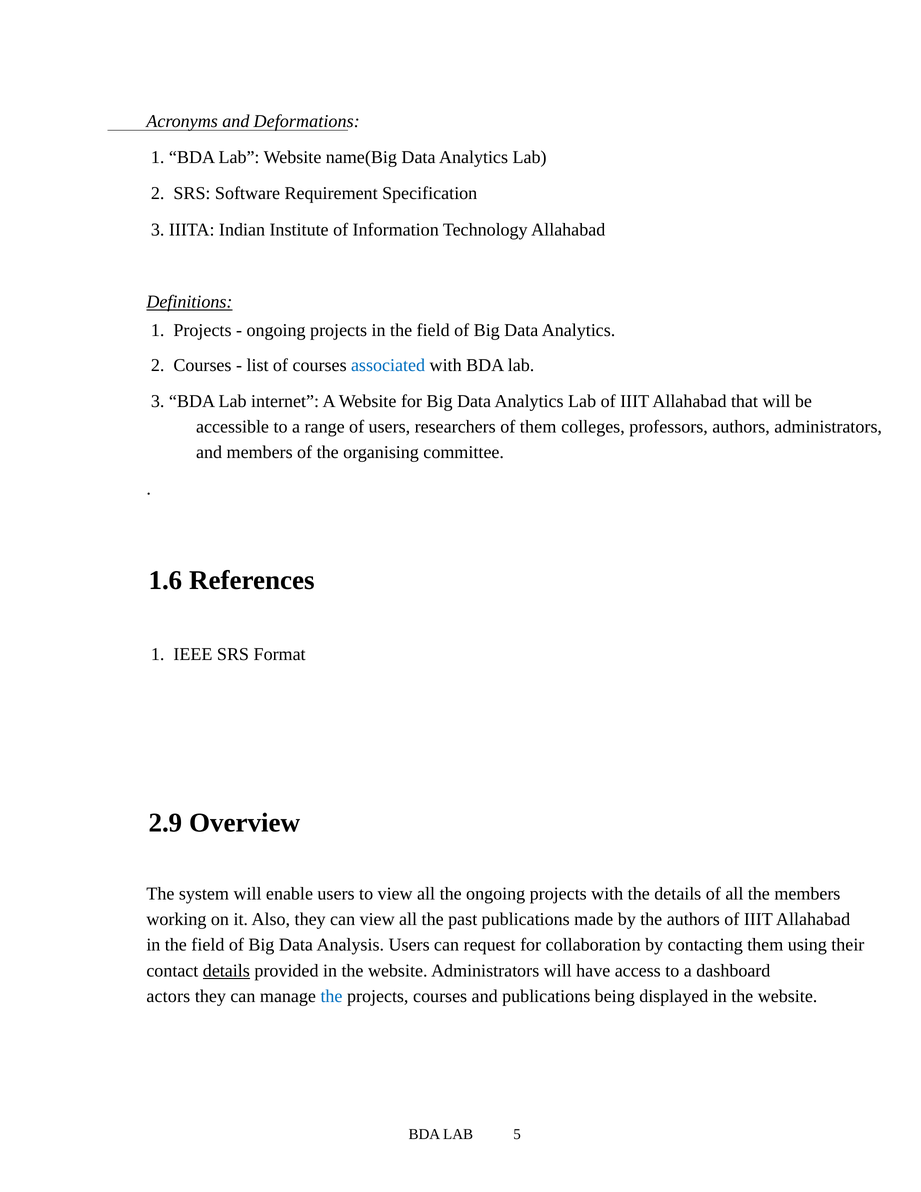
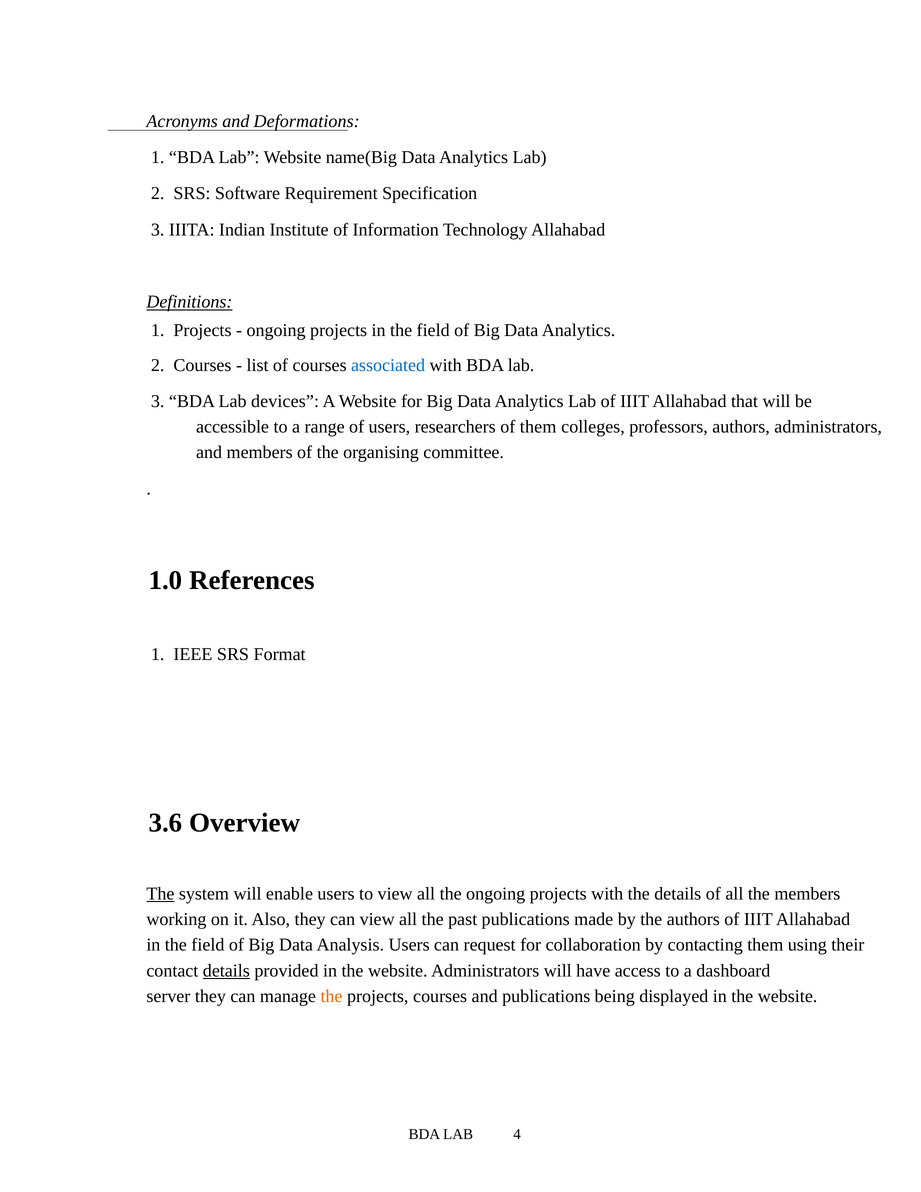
internet: internet -> devices (285, 401)
1.6: 1.6 -> 1.0 (166, 580)
2.9: 2.9 -> 3.6 (166, 823)
The underline: none -> present (160, 894)
actors: actors -> server (168, 996)
the colour: blue -> orange (331, 996)
5: 5 -> 4 (517, 1134)
